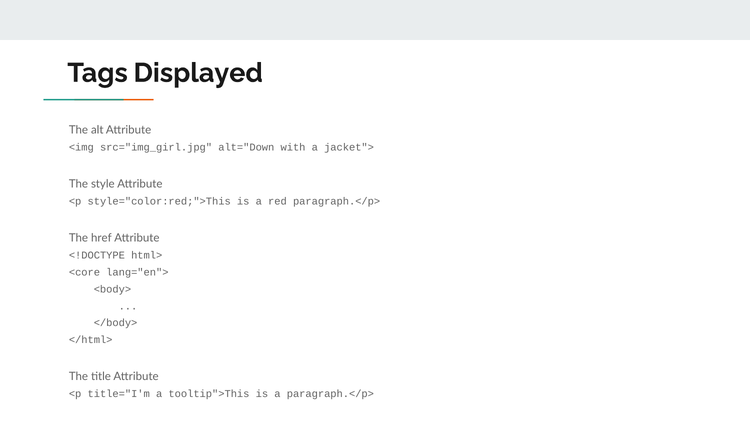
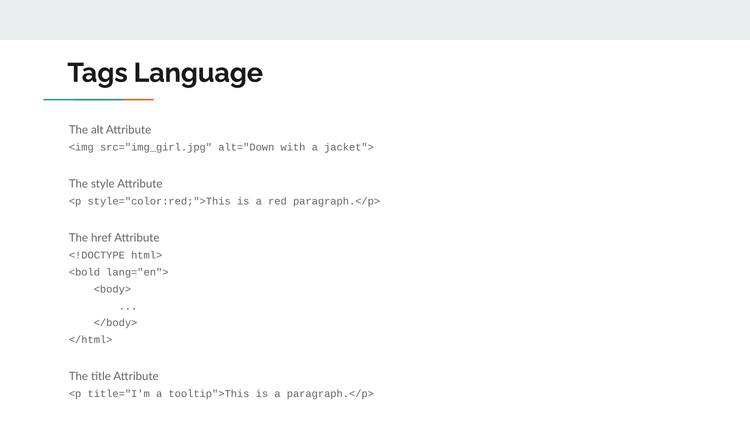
Displayed: Displayed -> Language (198, 73)
<core: <core -> <bold (84, 272)
